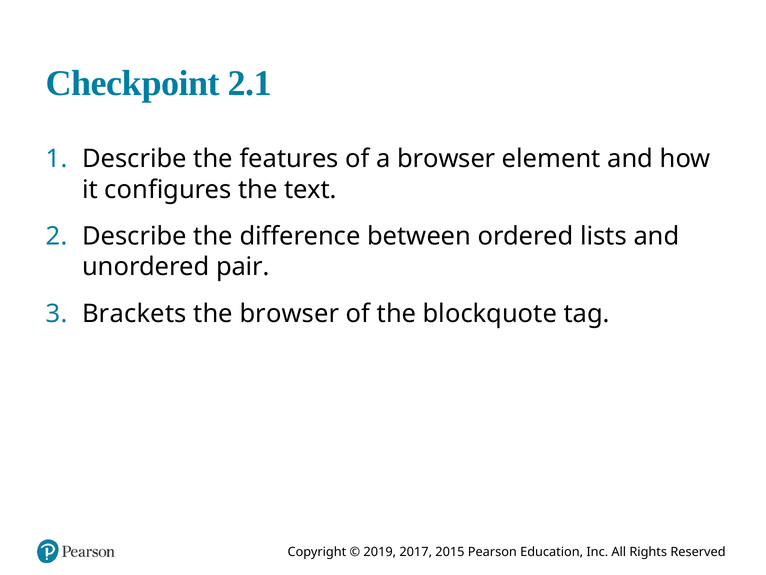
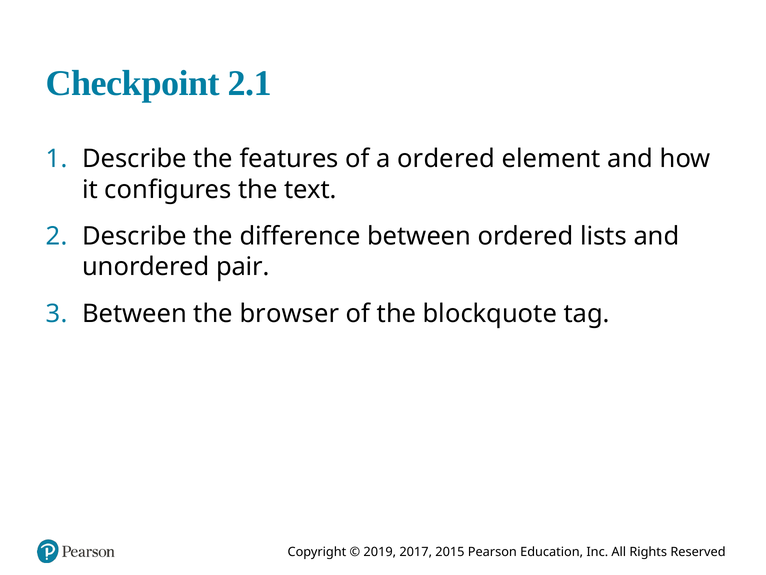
a browser: browser -> ordered (446, 159)
Brackets: Brackets -> Between (135, 313)
